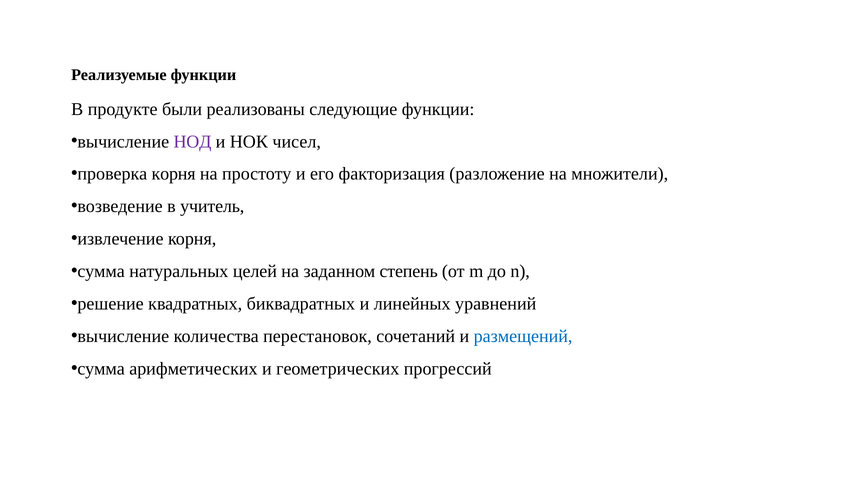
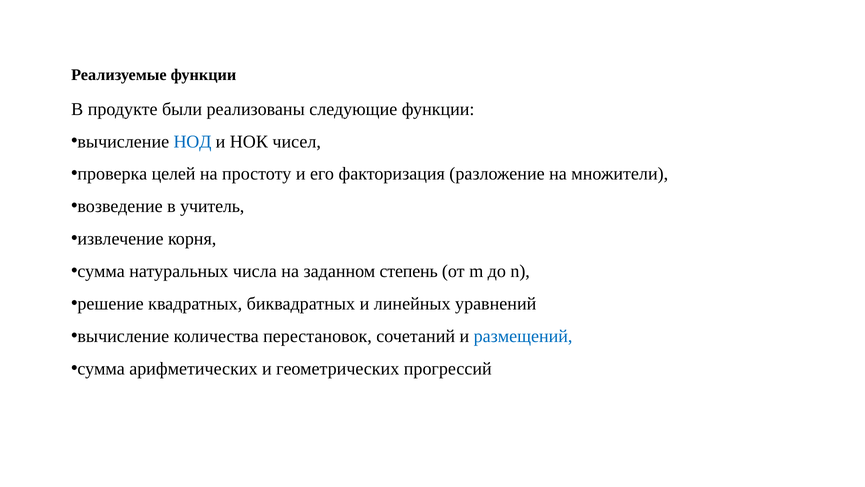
НОД colour: purple -> blue (193, 141)
проверка корня: корня -> целей (174, 174)
целей: целей -> числа (255, 271)
